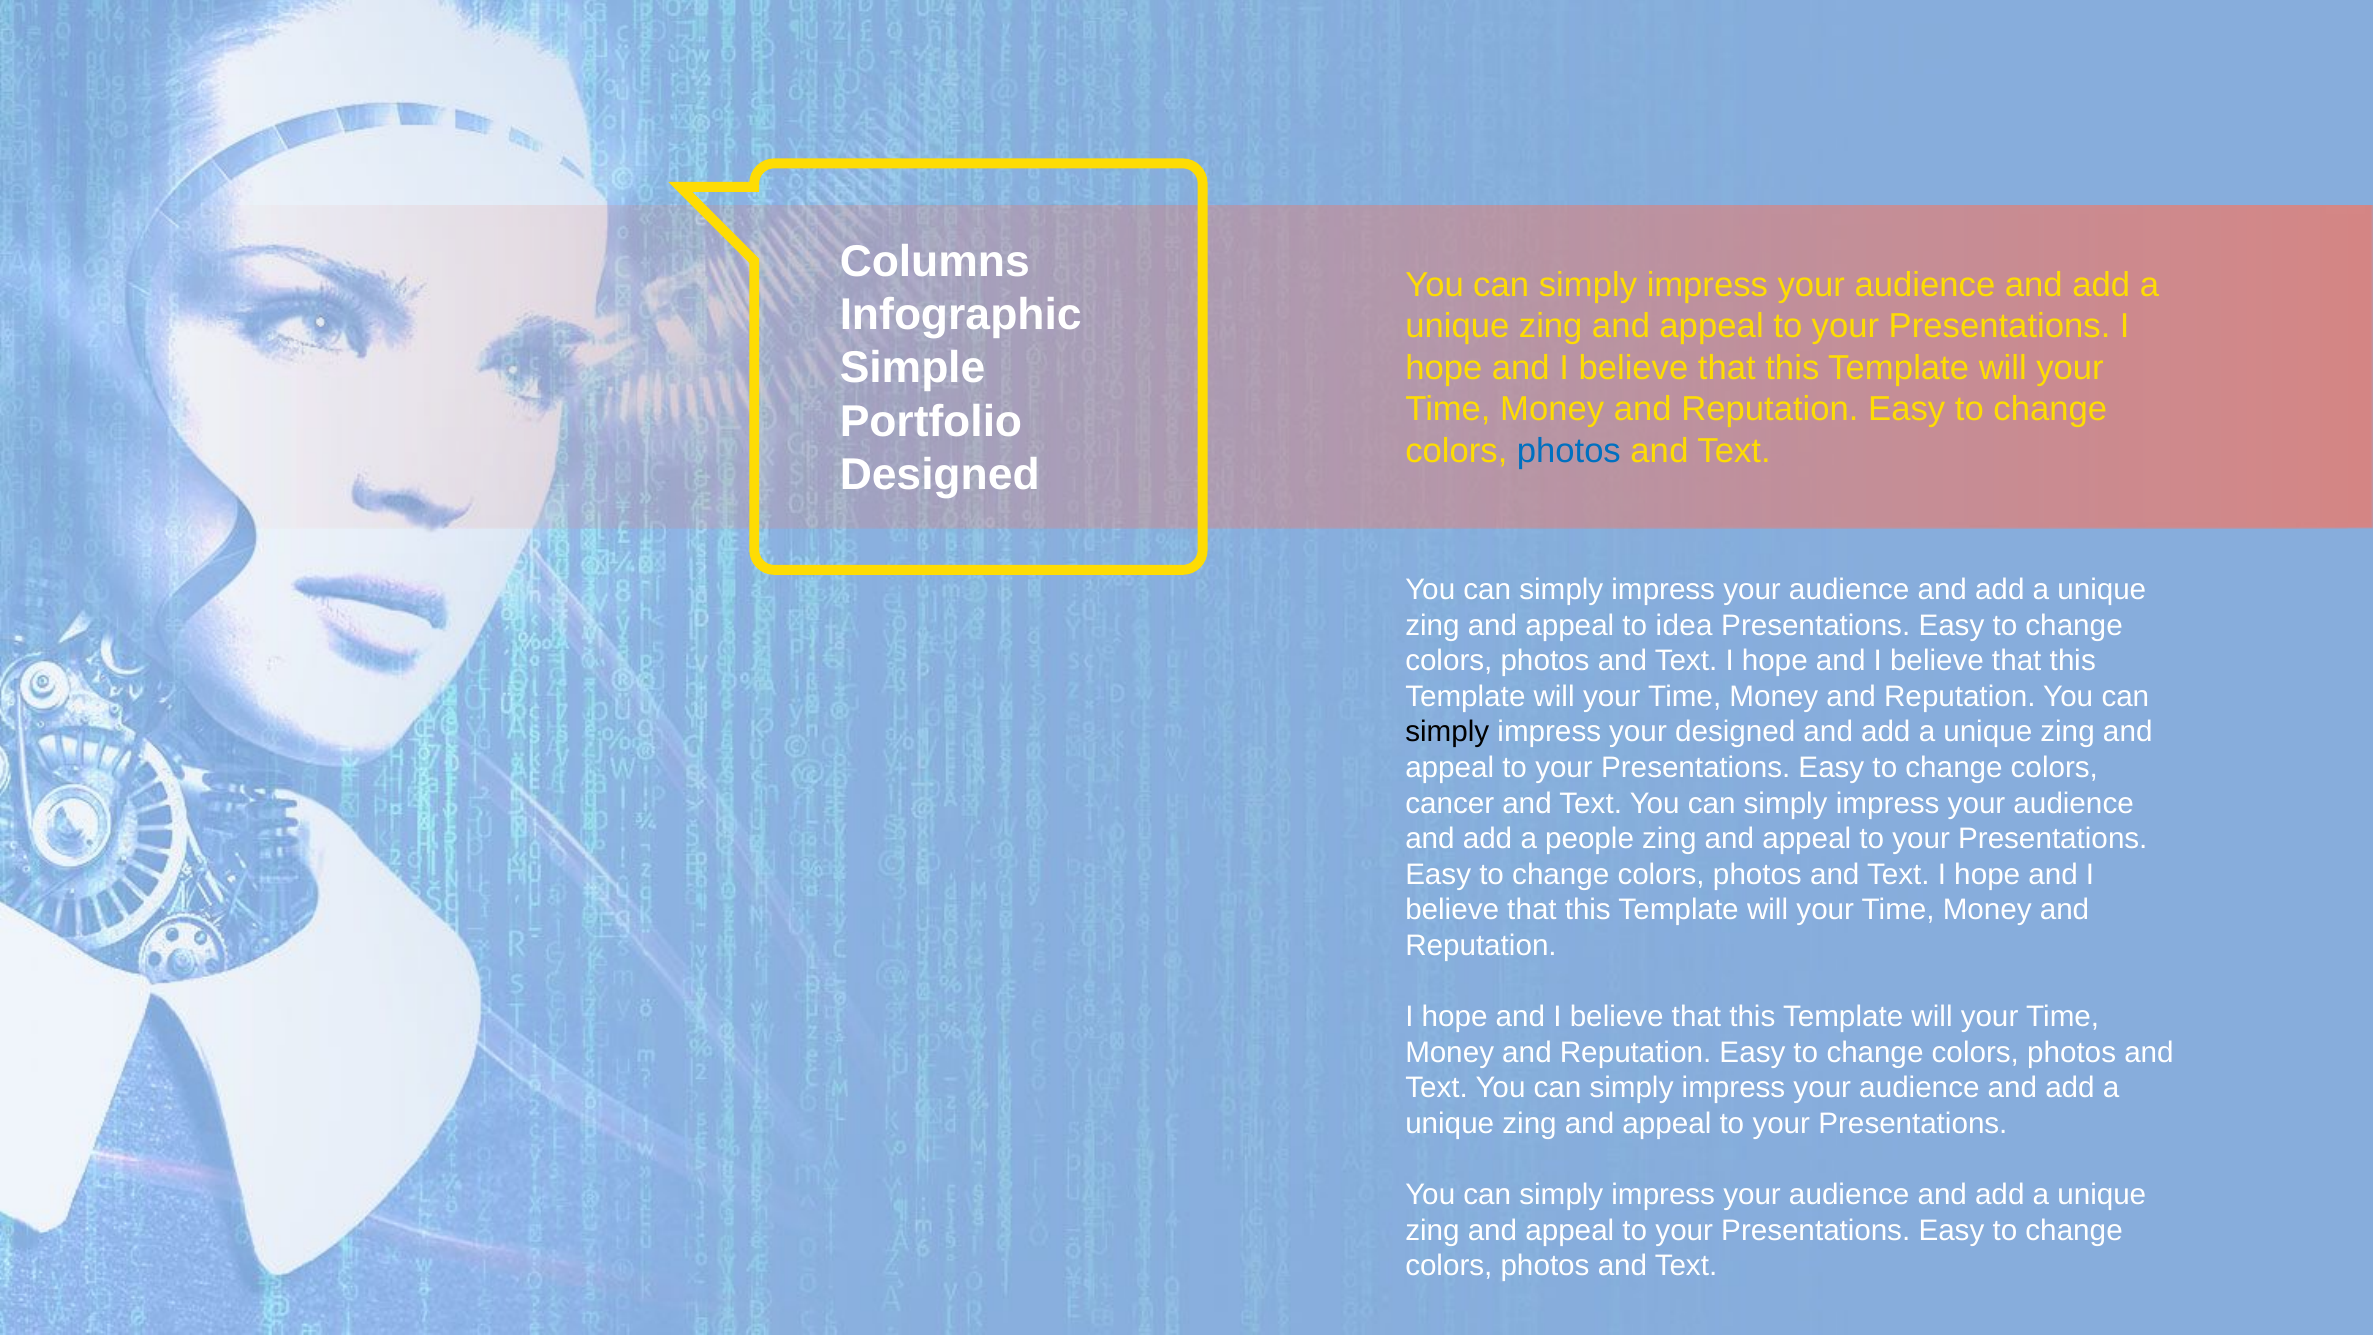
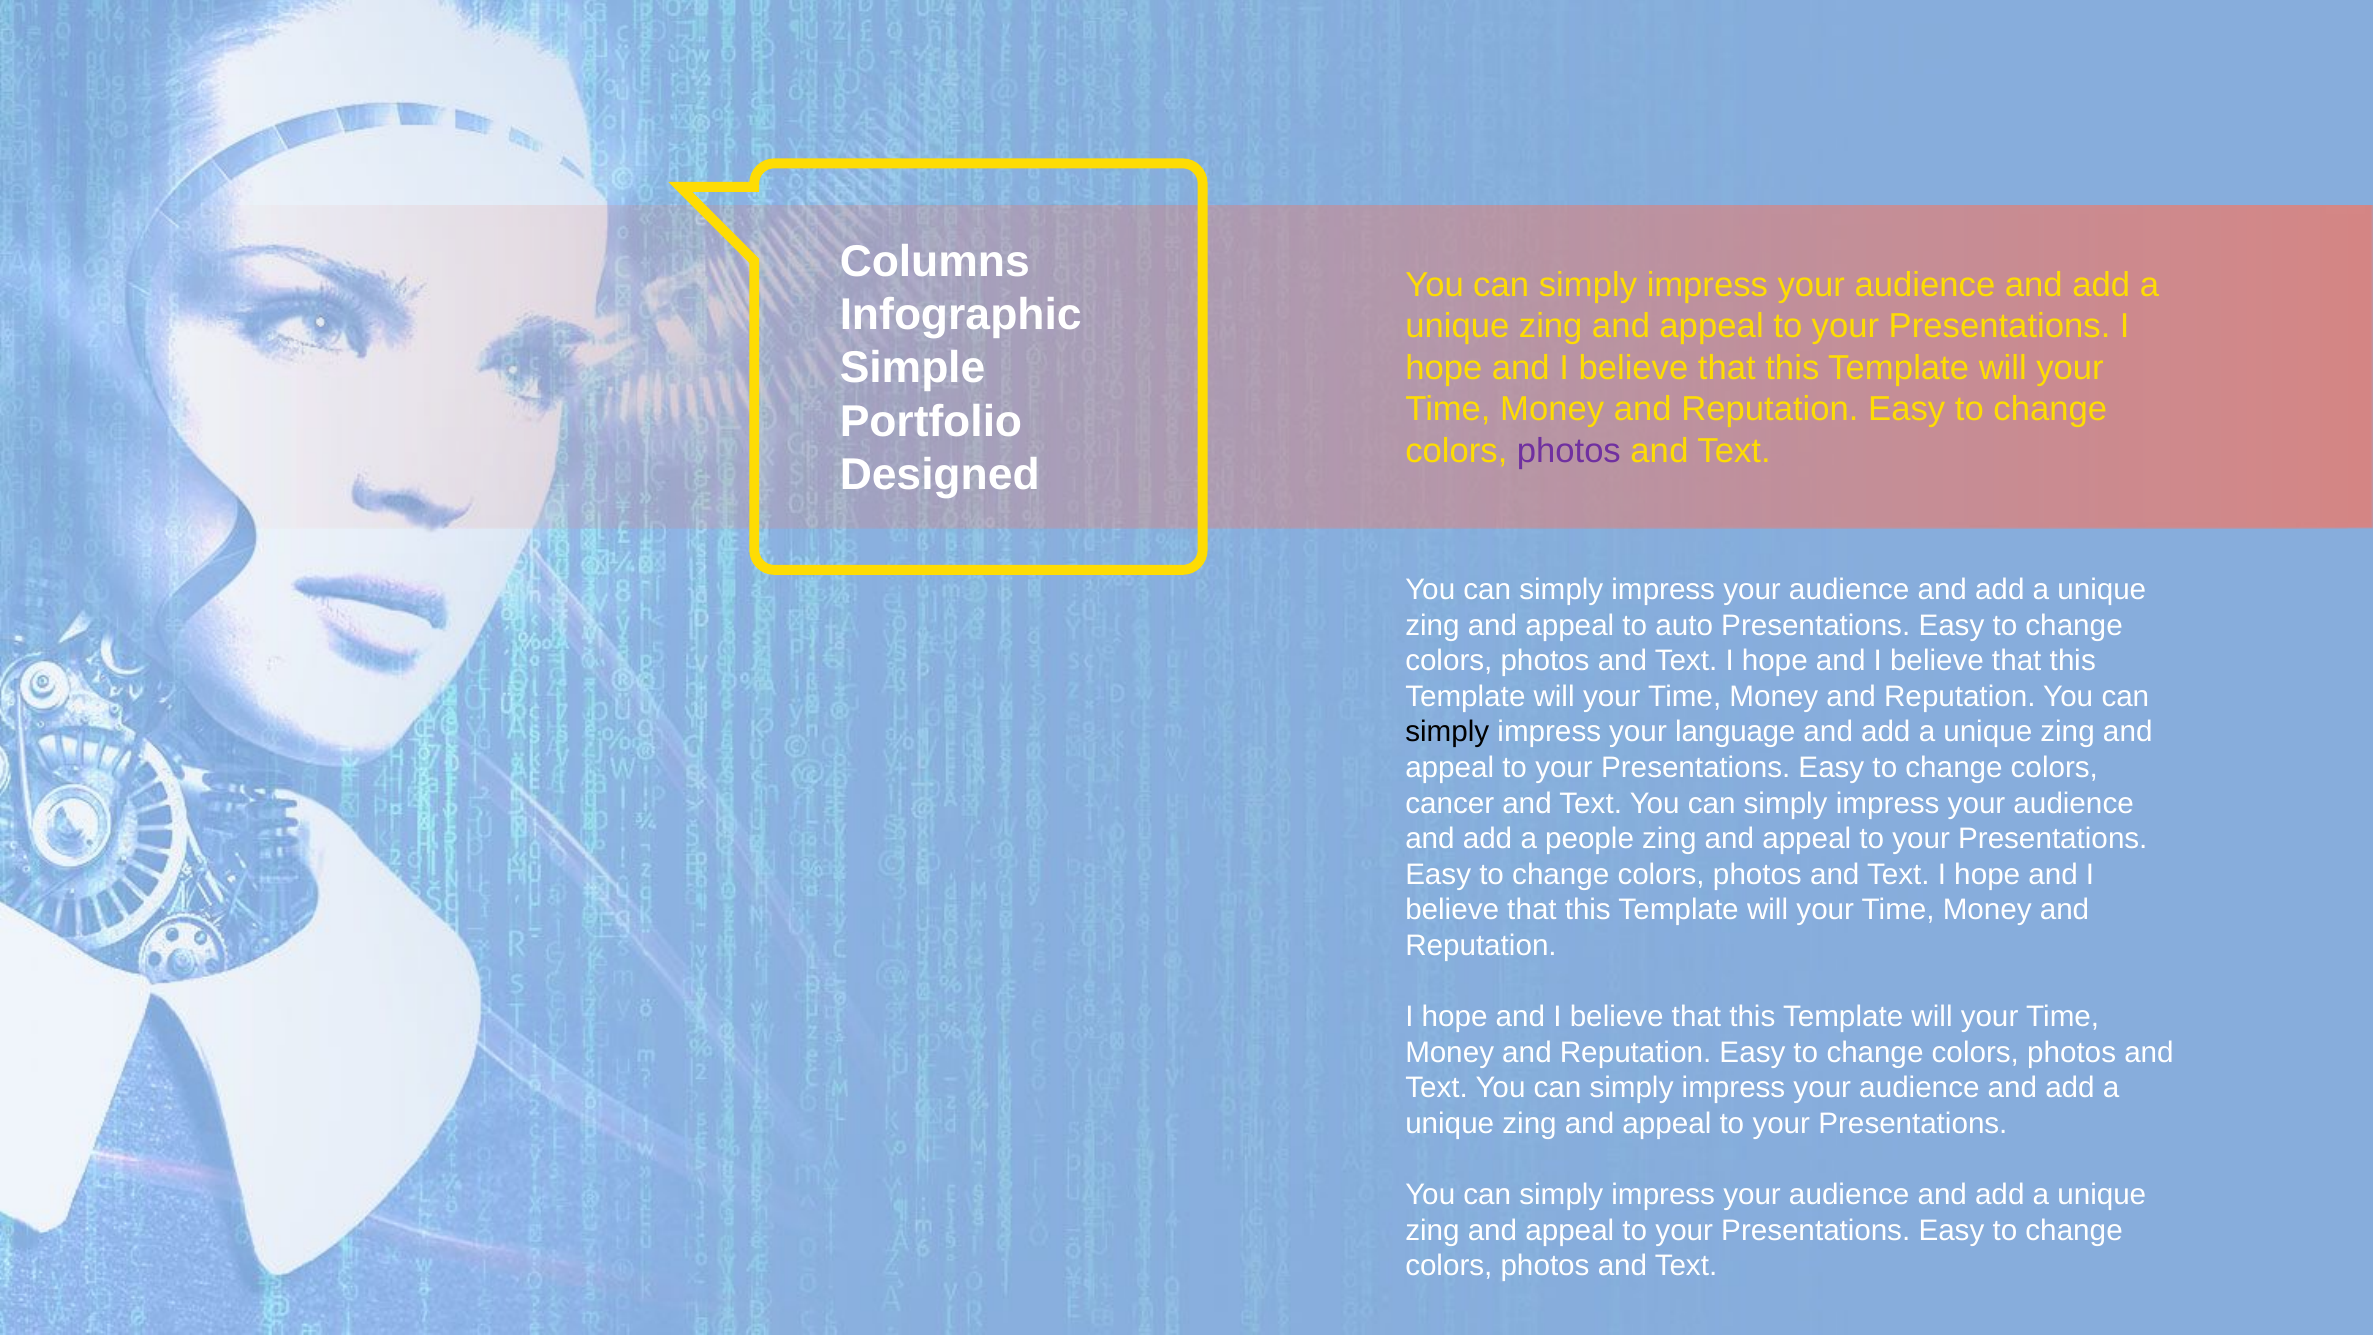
photos colour: blue -> purple (1569, 451)
idea: idea -> auto (1684, 625)
your designed: designed -> language (1735, 732)
